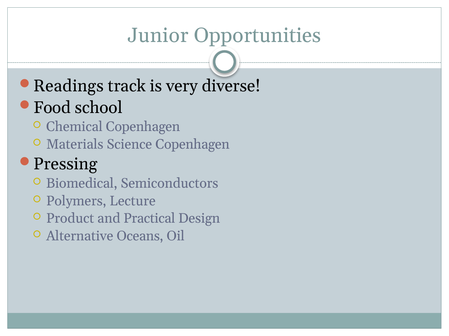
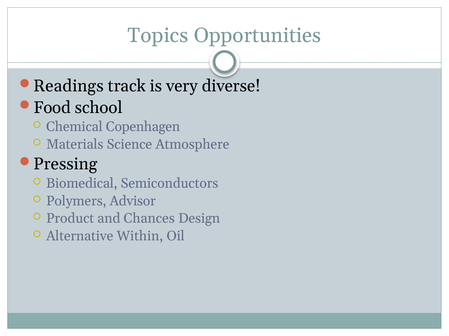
Junior: Junior -> Topics (158, 35)
Science Copenhagen: Copenhagen -> Atmosphere (192, 145)
Lecture: Lecture -> Advisor (133, 201)
Practical: Practical -> Chances (149, 219)
Oceans: Oceans -> Within (140, 236)
